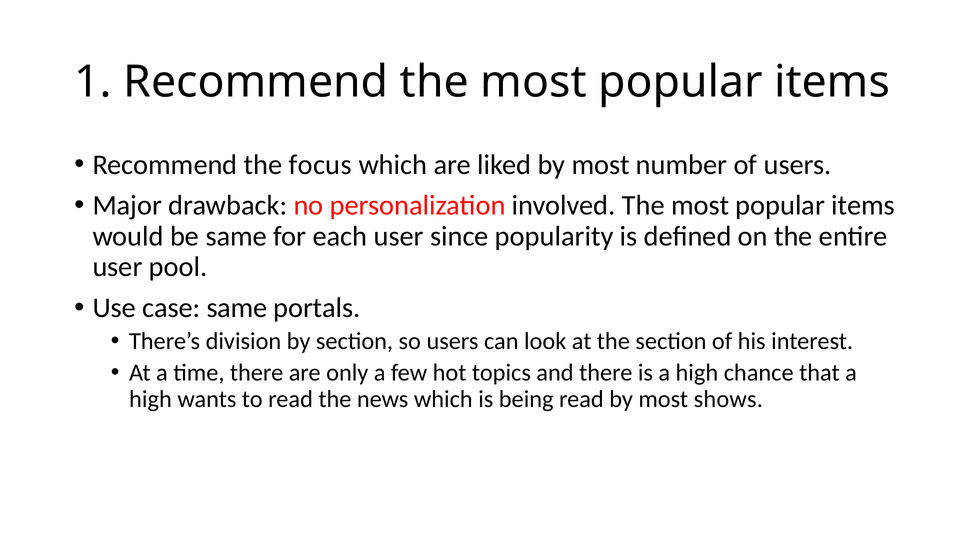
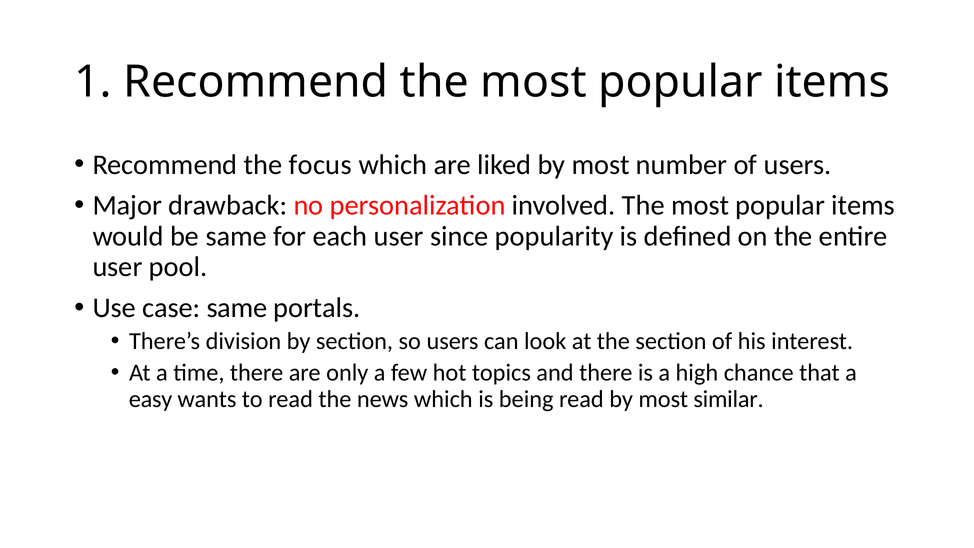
high: high -> easy (151, 399)
shows: shows -> similar (729, 399)
